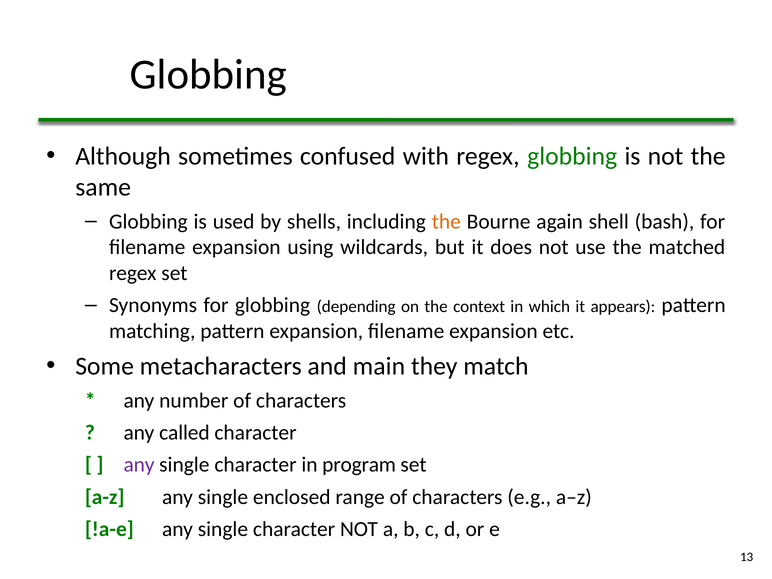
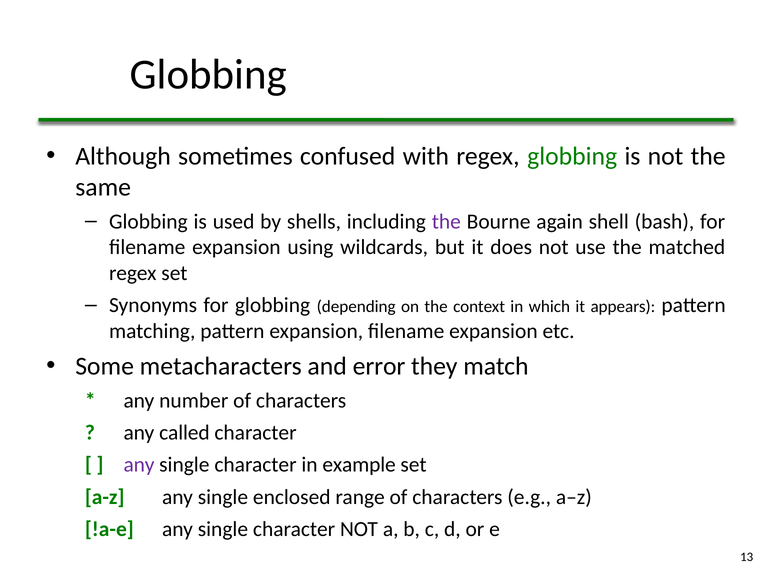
the colour: orange -> purple (446, 222)
main: main -> error (379, 366)
program: program -> example (359, 465)
